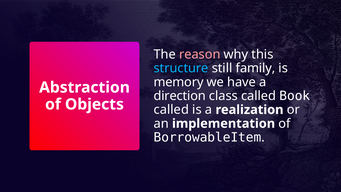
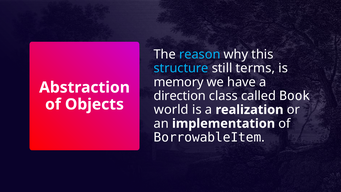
reason colour: pink -> light blue (200, 54)
family: family -> terms (255, 68)
called: called -> world (171, 110)
